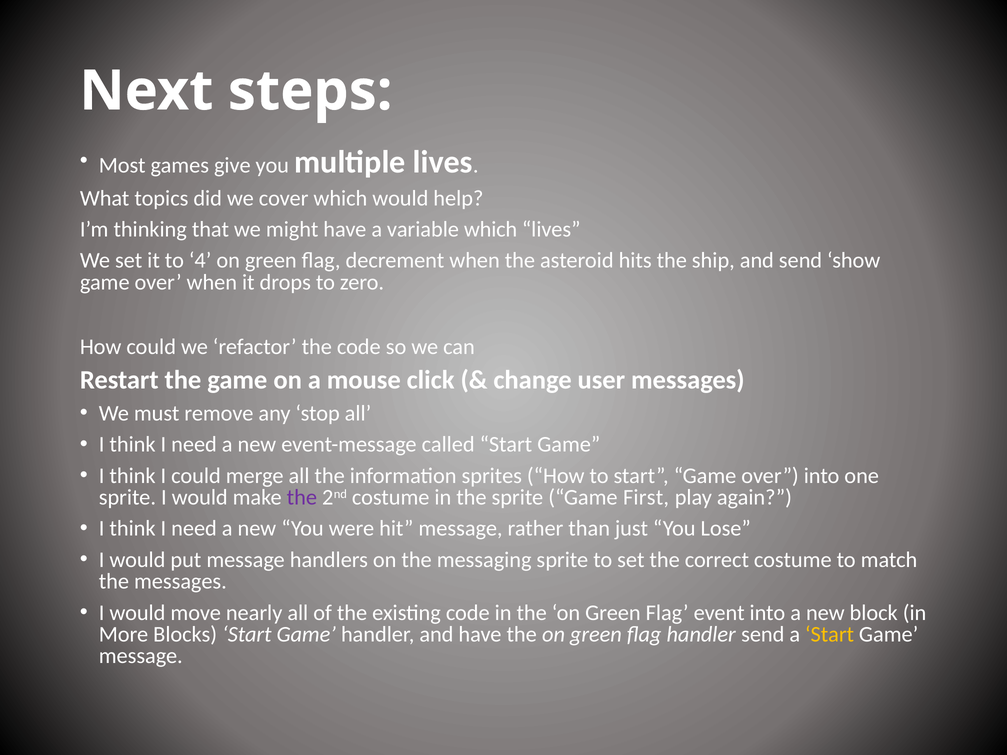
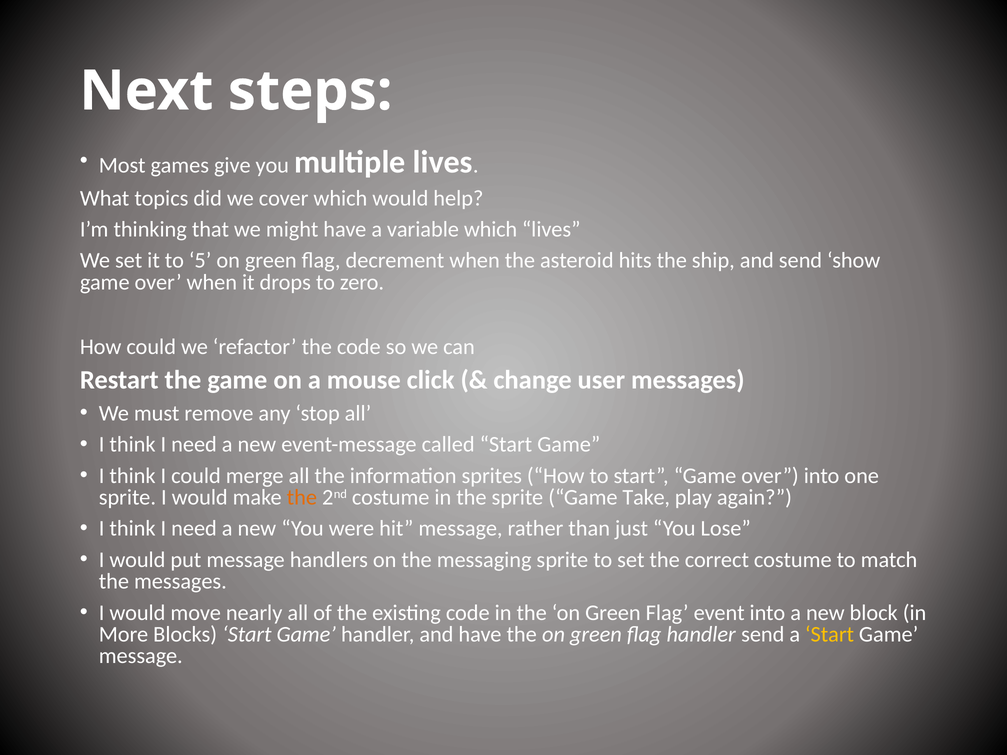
4: 4 -> 5 (200, 261)
the colour: purple -> orange (302, 498)
First: First -> Take (646, 498)
